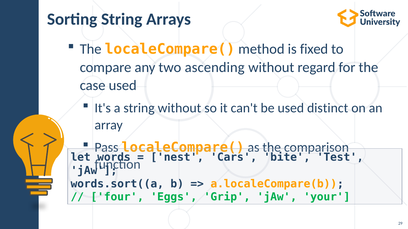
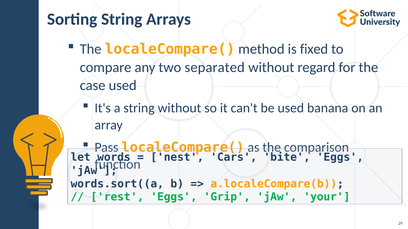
ascending: ascending -> separated (215, 67)
distinct: distinct -> banana (328, 108)
bite Test: Test -> Eggs (340, 158)
four: four -> rest (117, 197)
